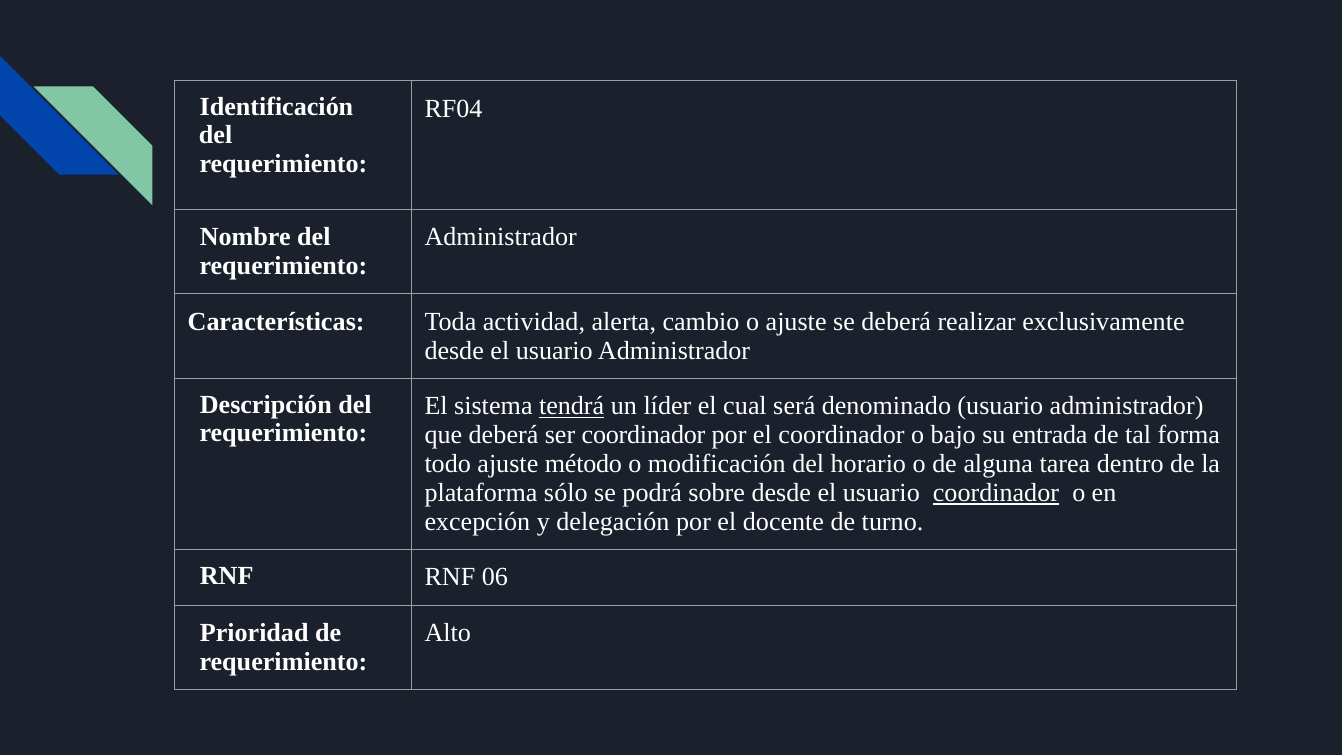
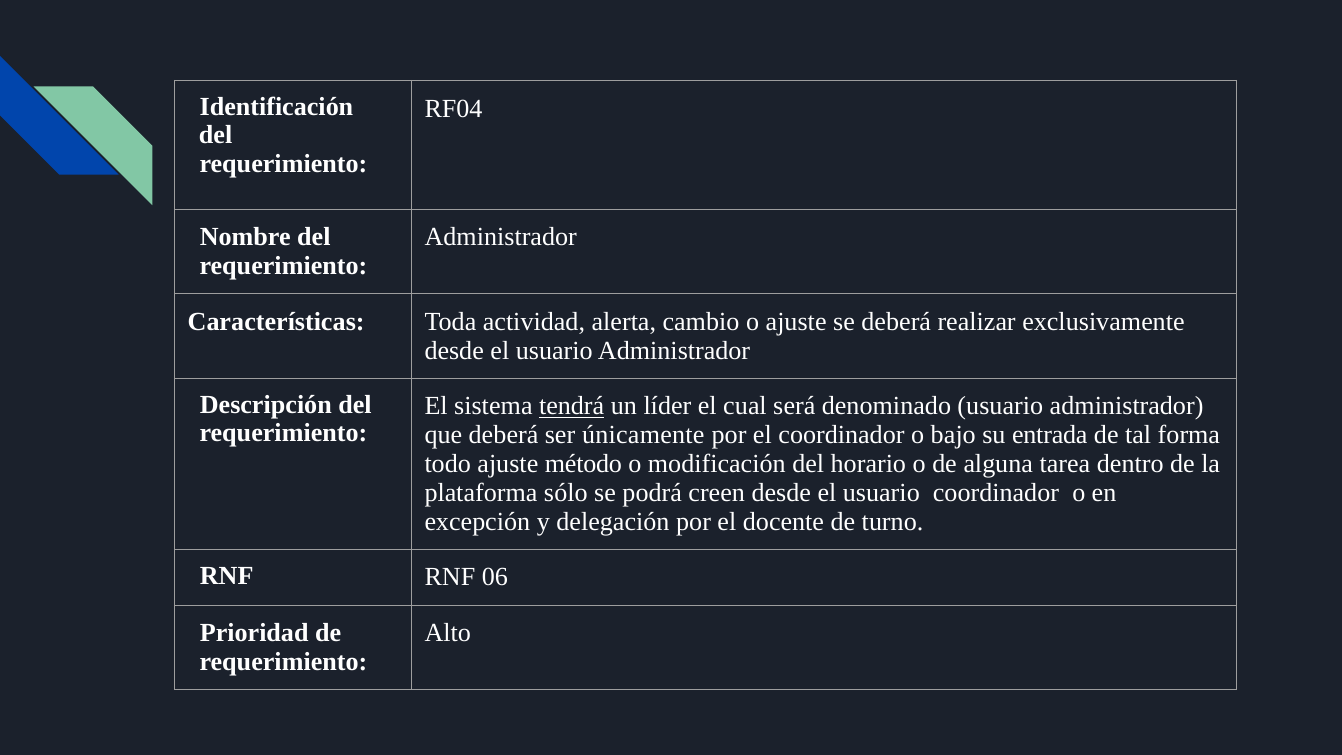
ser coordinador: coordinador -> únicamente (643, 435)
sobre: sobre -> creen (717, 493)
coordinador underline: present -> none (996, 493)
